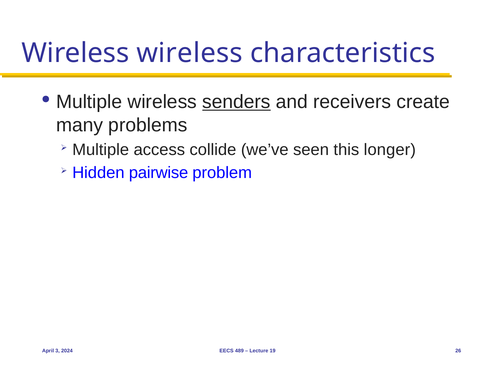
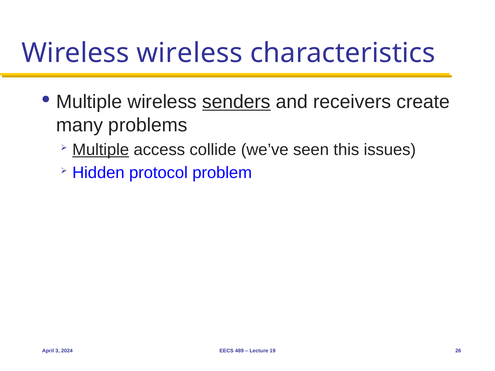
Multiple underline: none -> present (101, 150)
longer: longer -> issues (390, 150)
pairwise: pairwise -> protocol (158, 173)
